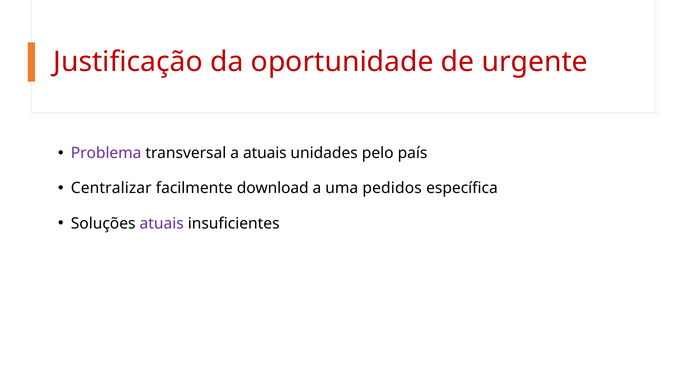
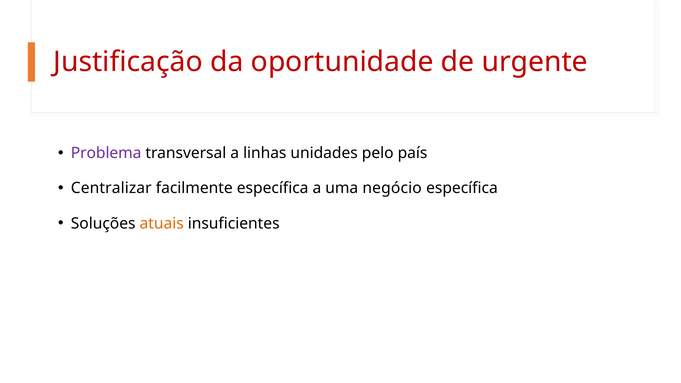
a atuais: atuais -> linhas (265, 153)
facilmente download: download -> específica (273, 188)
pedidos: pedidos -> negócio (392, 188)
atuais colour: purple -> orange (162, 224)
